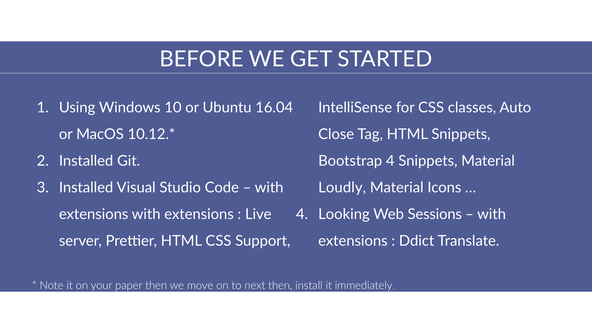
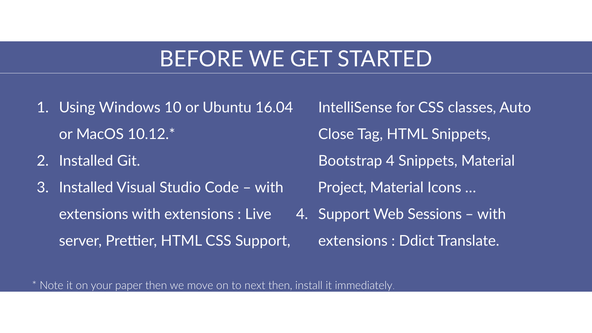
Loudly: Loudly -> Project (342, 188)
4 Looking: Looking -> Support (344, 214)
